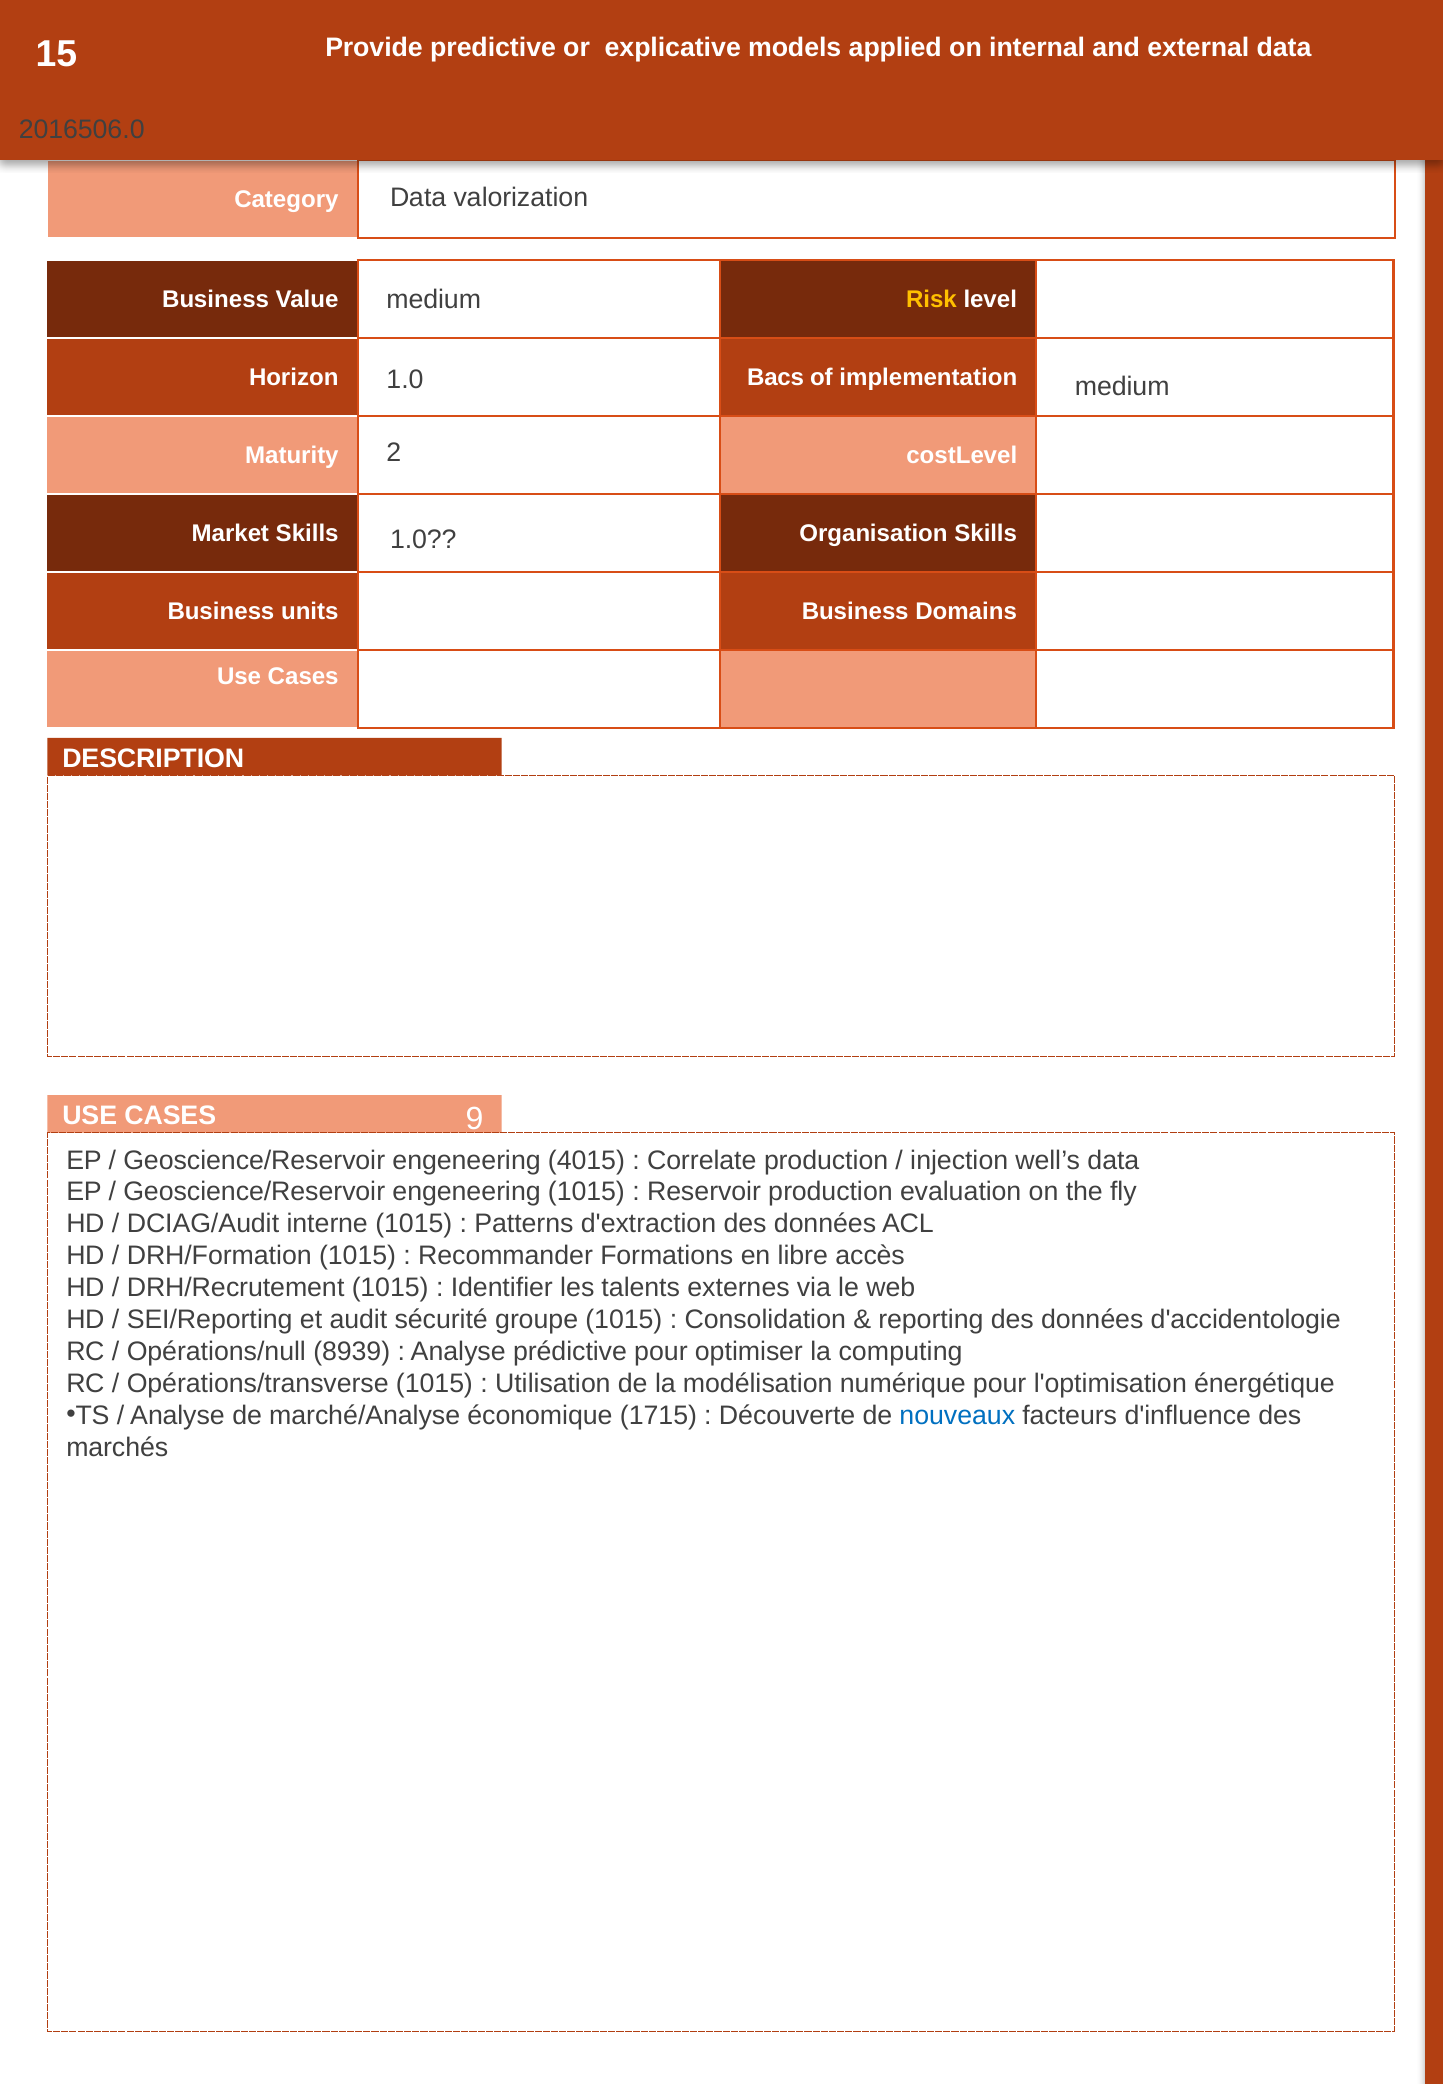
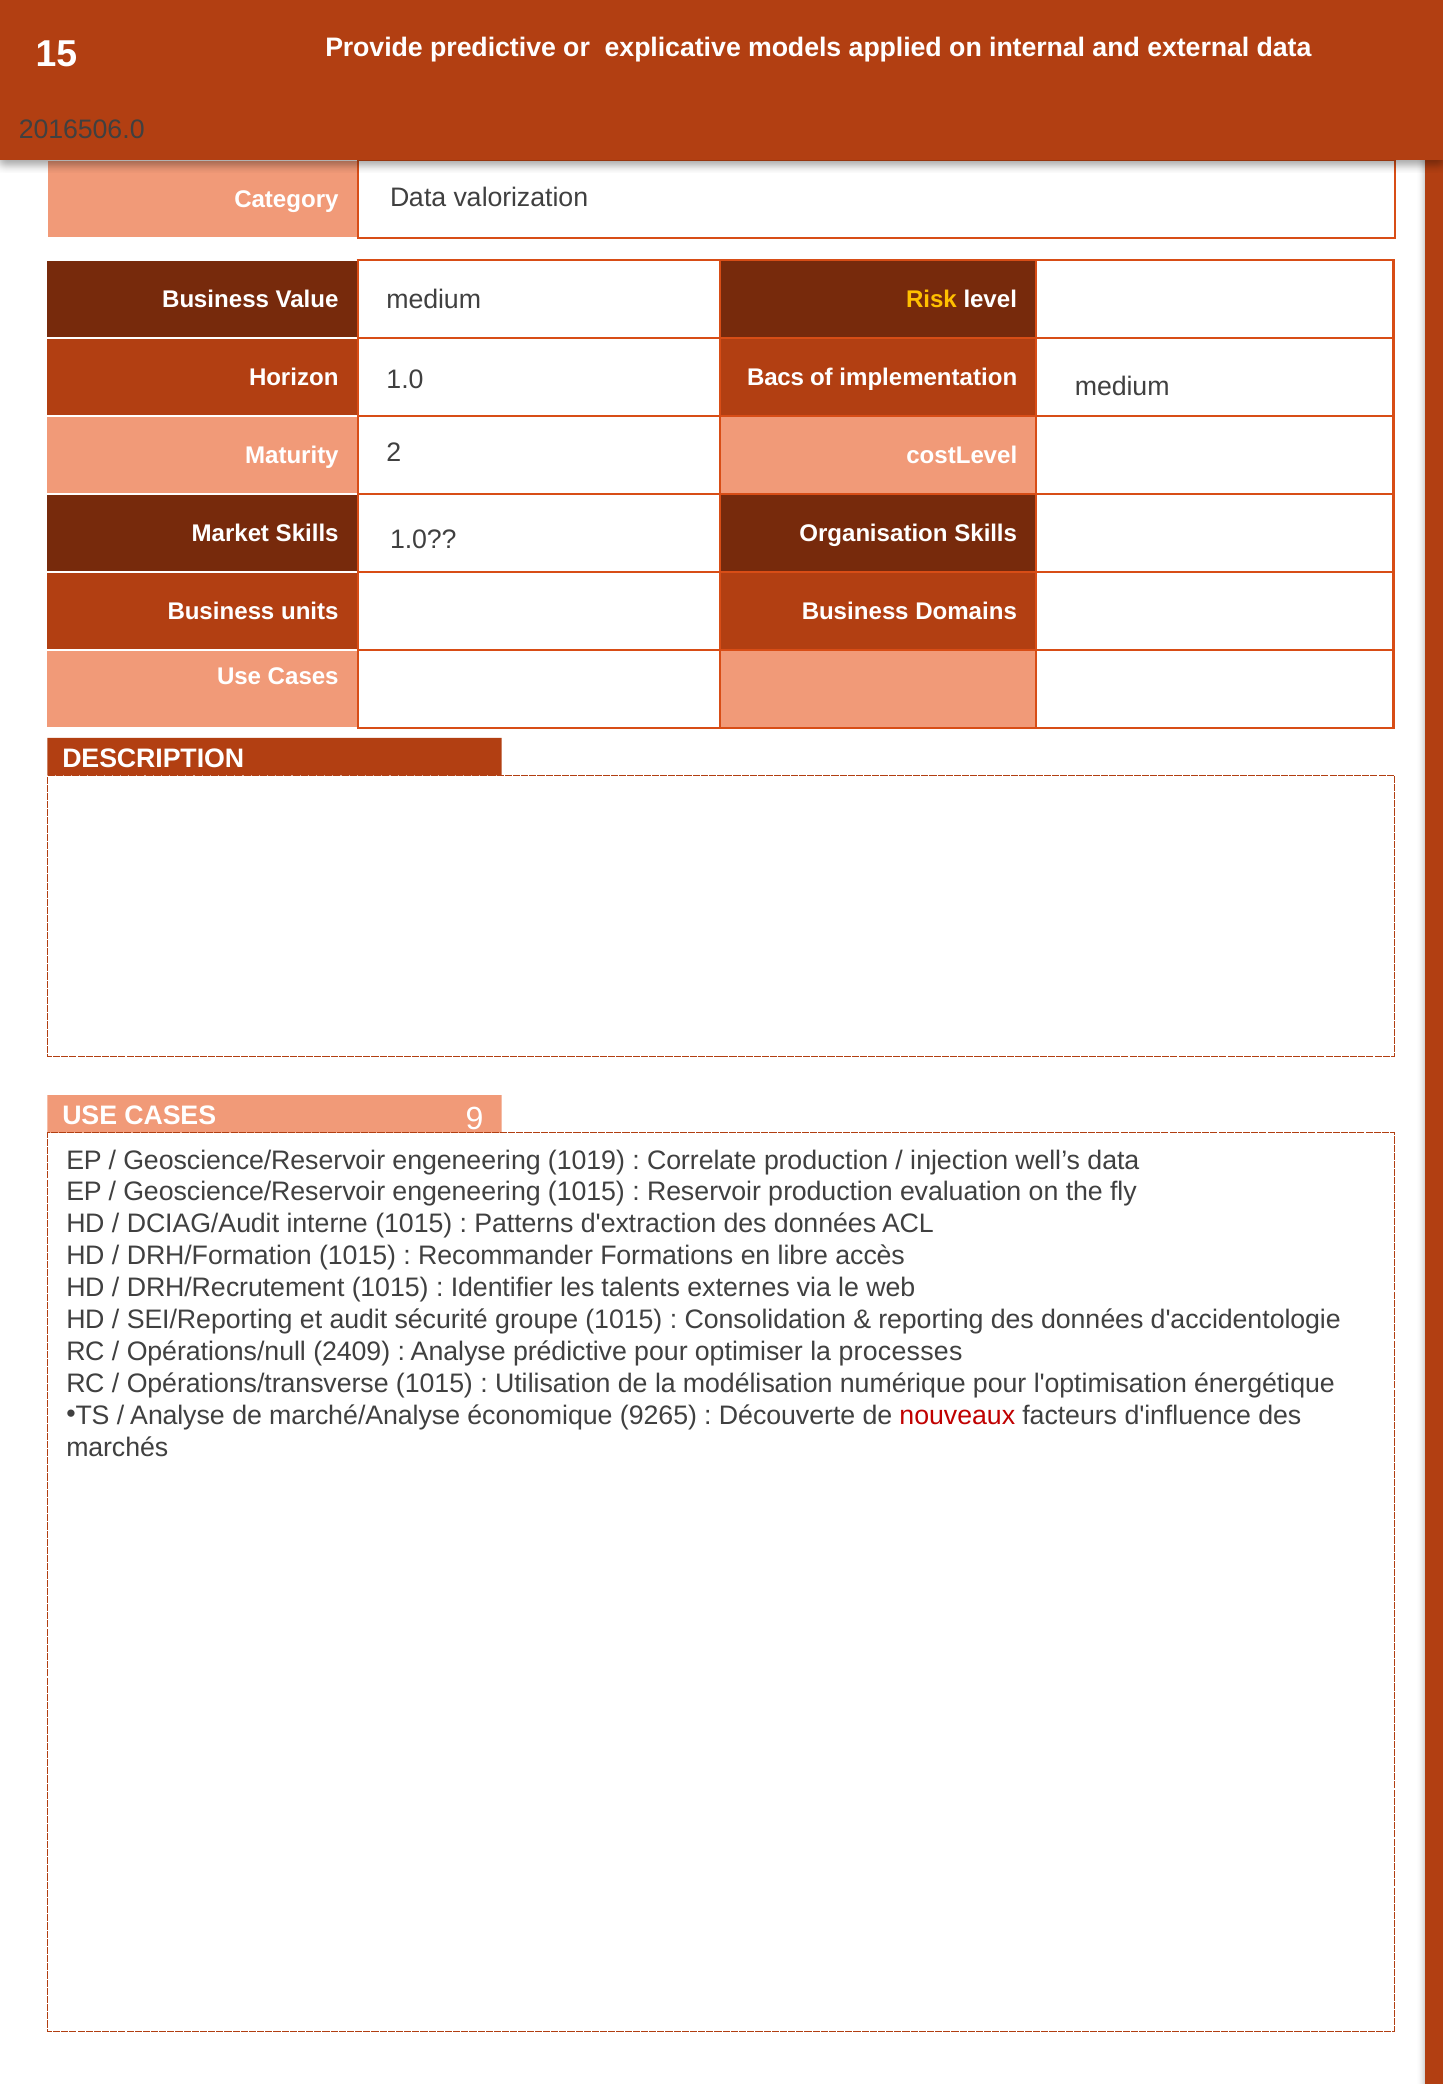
4015: 4015 -> 1019 (586, 1160)
8939: 8939 -> 2409 (352, 1352)
computing: computing -> processes (900, 1352)
1715: 1715 -> 9265 (658, 1416)
nouveaux colour: blue -> red (957, 1416)
